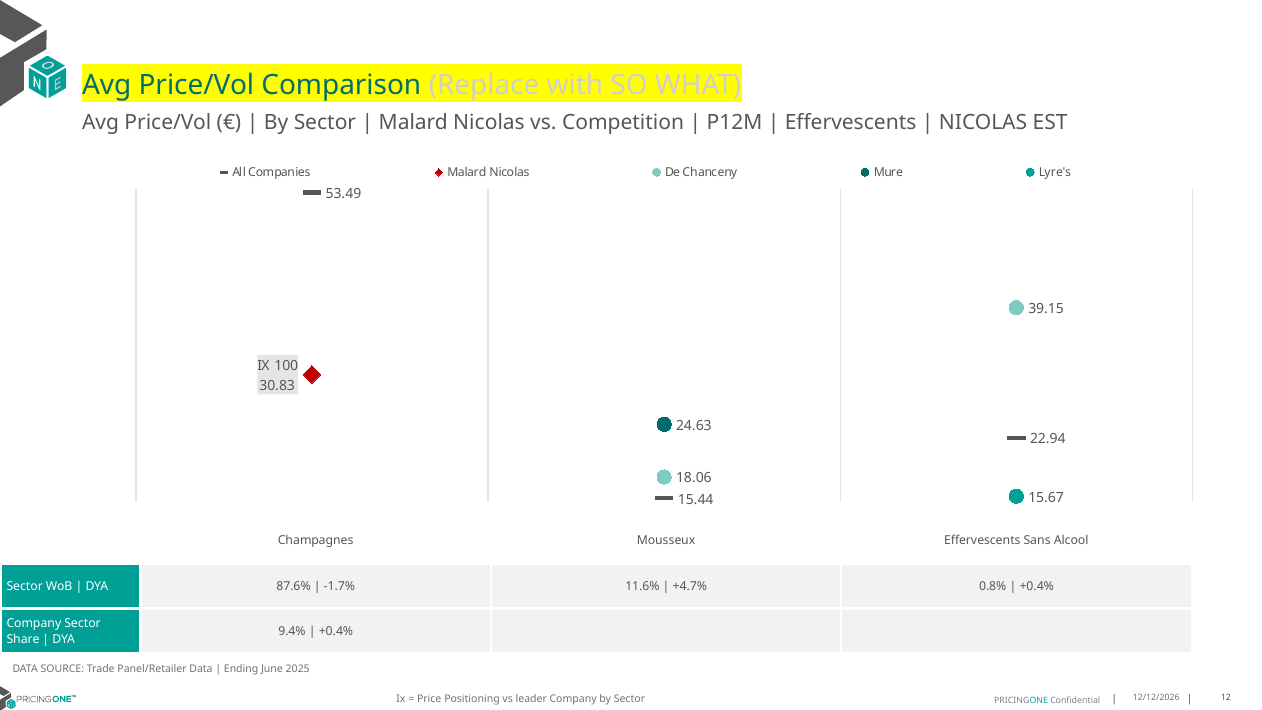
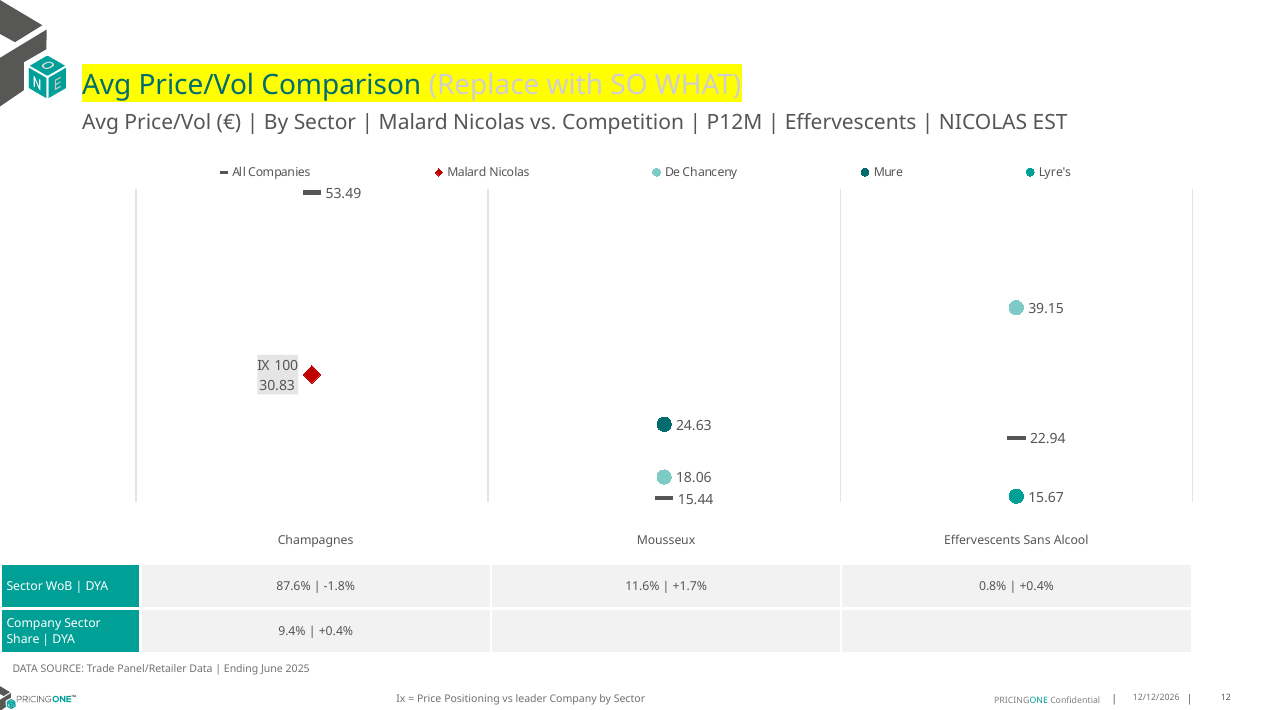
-1.7%: -1.7% -> -1.8% (339, 587)
+4.7%: +4.7% -> +1.7% (690, 587)
